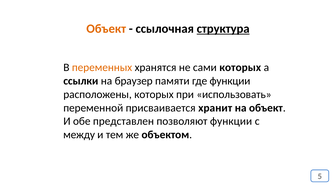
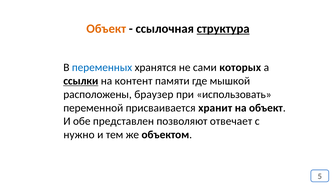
переменных colour: orange -> blue (102, 68)
ссылки underline: none -> present (81, 81)
браузер: браузер -> контент (134, 81)
где функции: функции -> мышкой (230, 81)
расположены которых: которых -> браузер (154, 94)
позволяют функции: функции -> отвечает (231, 121)
между: между -> нужно (79, 135)
